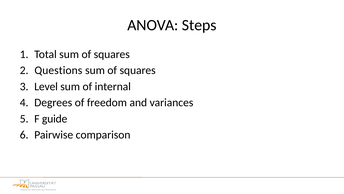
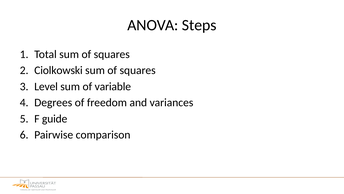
Questions: Questions -> Ciolkowski (58, 70)
internal: internal -> variable (113, 86)
